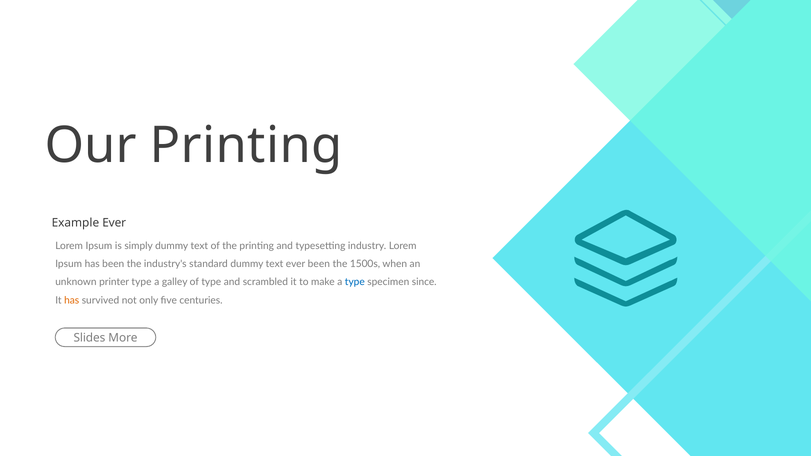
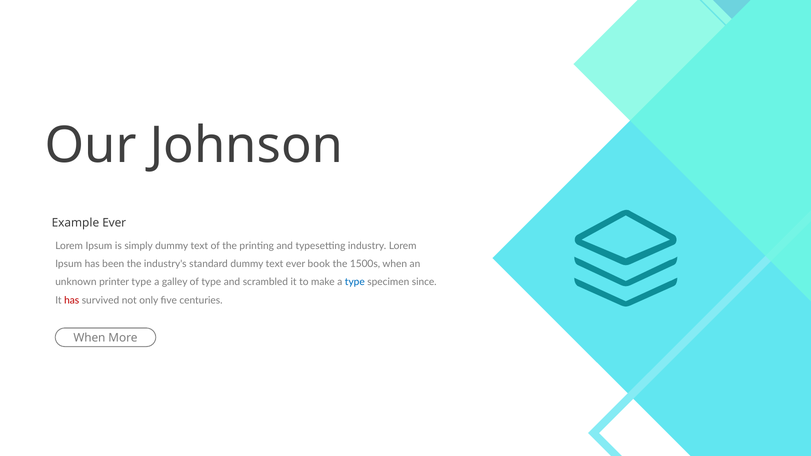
Our Printing: Printing -> Johnson (246, 145)
ever been: been -> book (319, 264)
has colour: orange -> red (72, 301)
Slides: Slides -> When (89, 338)
